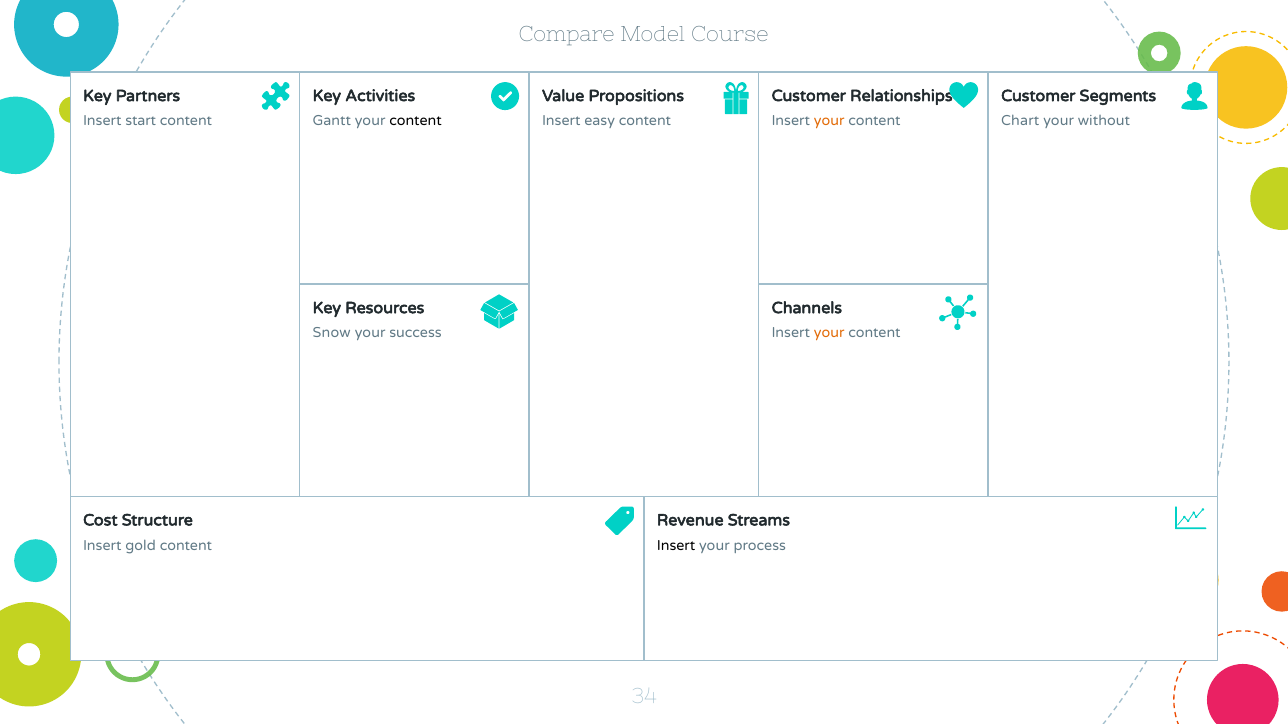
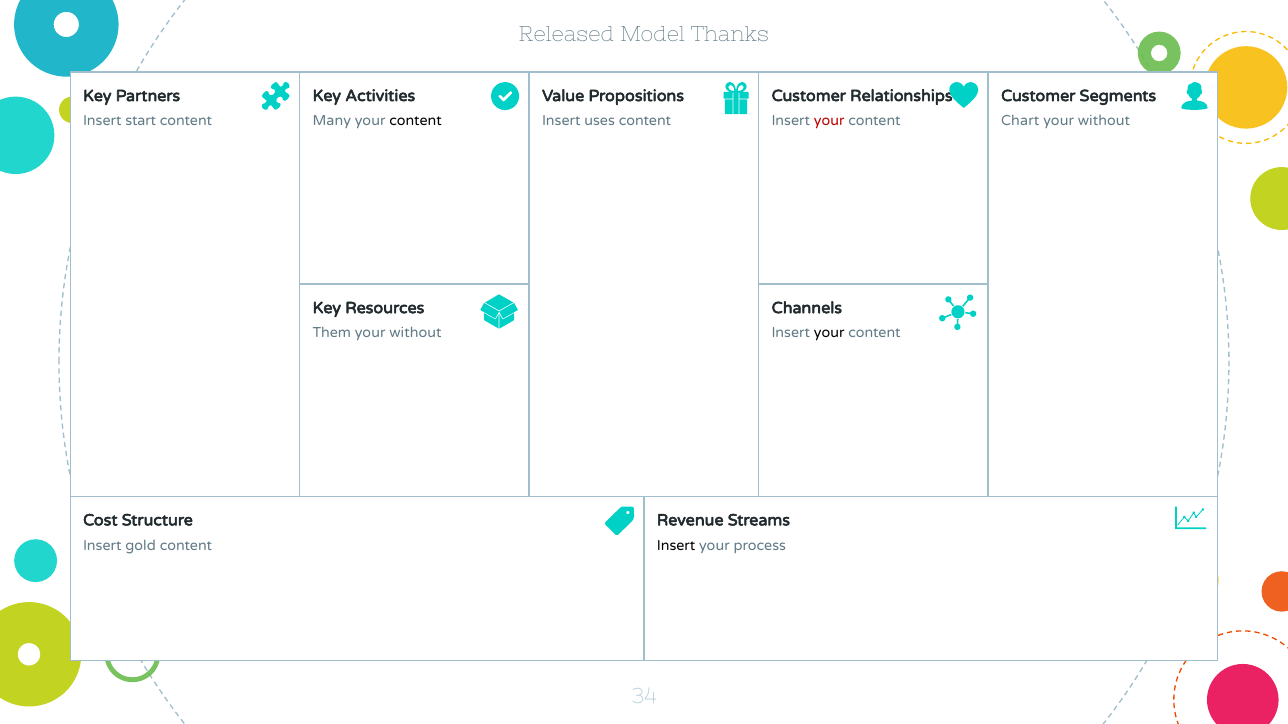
Compare: Compare -> Released (566, 34)
Course: Course -> Thanks (730, 34)
Gantt: Gantt -> Many (332, 121)
easy: easy -> uses (600, 121)
your colour: orange -> red (829, 121)
Snow: Snow -> Them (332, 333)
success: success -> without (415, 333)
your colour: orange -> black (829, 333)
